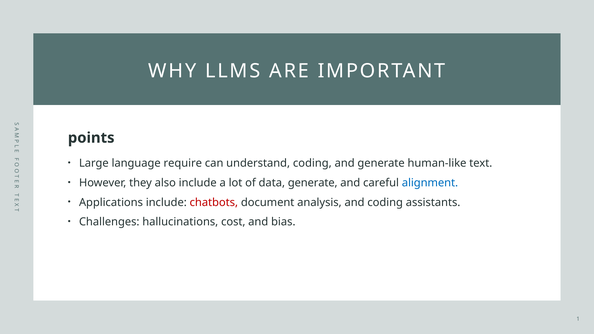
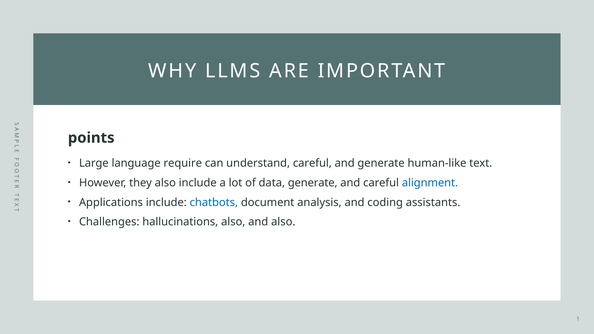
understand coding: coding -> careful (312, 163)
chatbots colour: red -> blue (214, 202)
hallucinations cost: cost -> also (233, 222)
and bias: bias -> also (283, 222)
